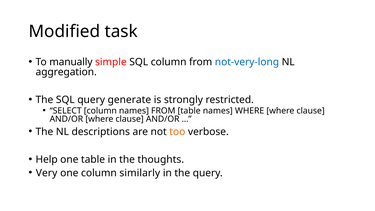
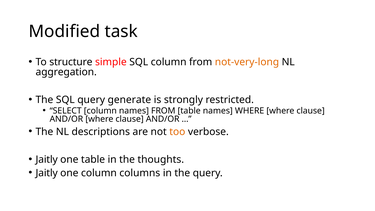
manually: manually -> structure (71, 62)
not-very-long colour: blue -> orange (247, 62)
Help: Help -> Jaitly (47, 159)
Very: Very -> Jaitly (47, 173)
similarly: similarly -> columns (140, 173)
